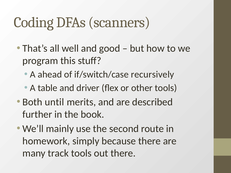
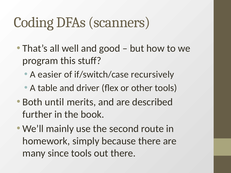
ahead: ahead -> easier (50, 75)
track: track -> since (58, 154)
